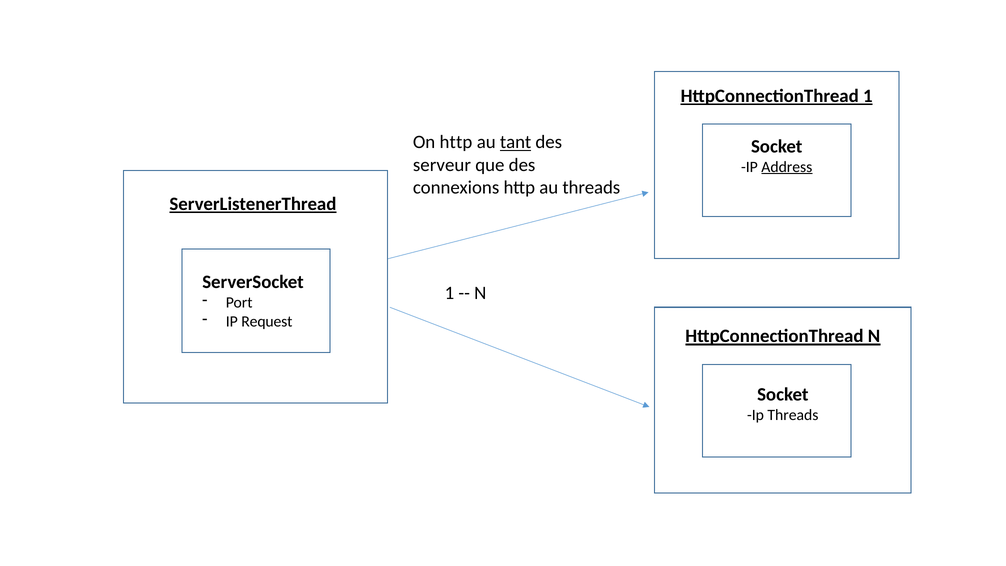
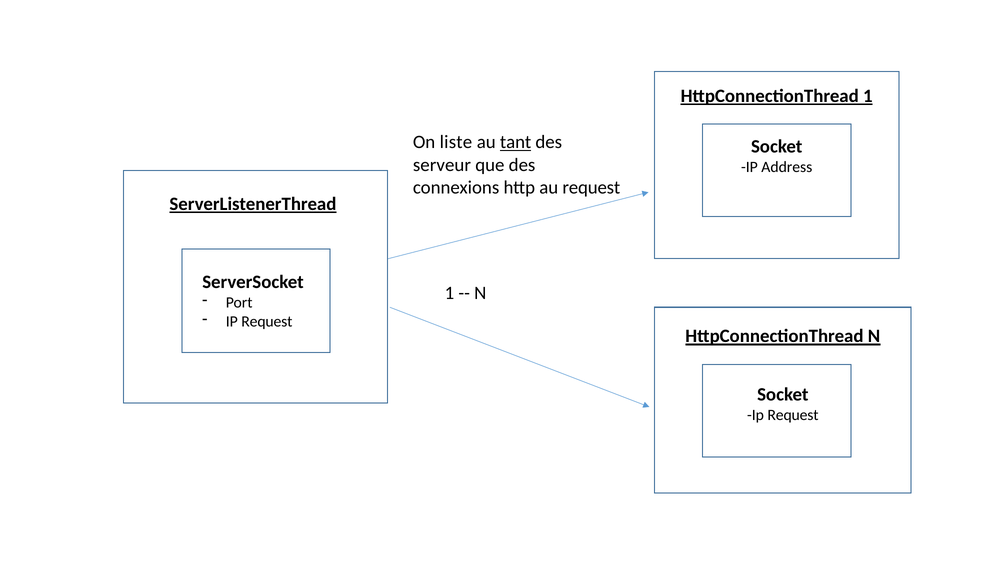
On http: http -> liste (456, 142)
Address underline: present -> none (787, 167)
au threads: threads -> request (591, 188)
Threads: Threads -> Request (793, 415)
